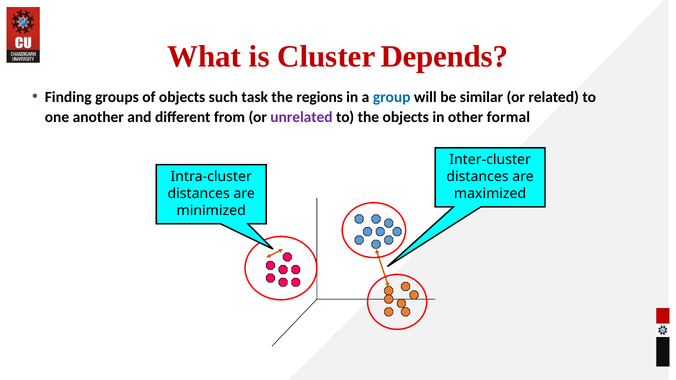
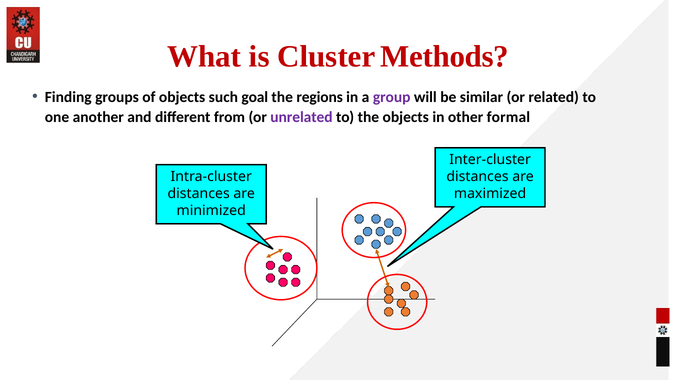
Depends: Depends -> Methods (445, 57)
task: task -> goal (255, 97)
group colour: blue -> purple (392, 97)
